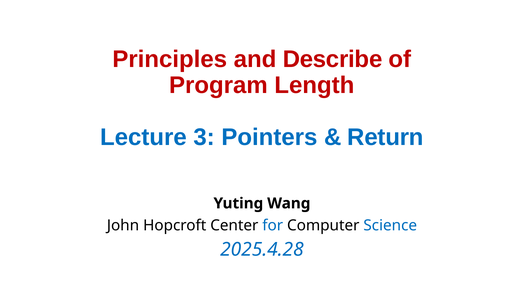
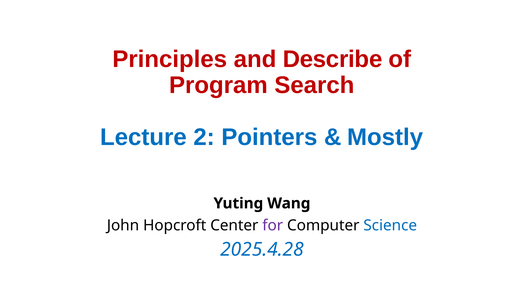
Length: Length -> Search (315, 85)
3: 3 -> 2 (204, 137)
Return: Return -> Mostly (385, 137)
for colour: blue -> purple (273, 225)
